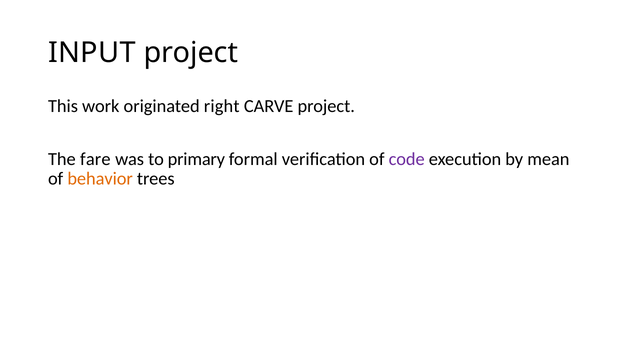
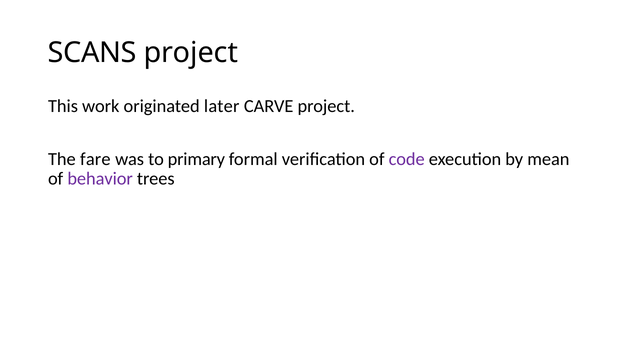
INPUT: INPUT -> SCANS (92, 53)
right: right -> later (222, 106)
behavior colour: orange -> purple (100, 179)
